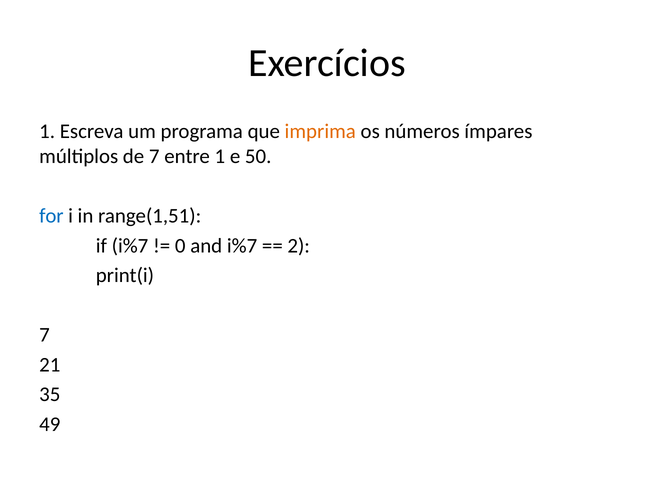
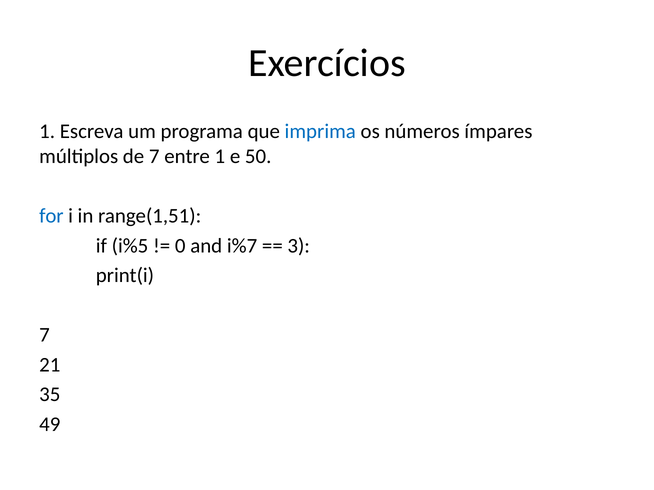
imprima colour: orange -> blue (320, 132)
if i%7: i%7 -> i%5 (130, 246)
2: 2 -> 3 (299, 246)
